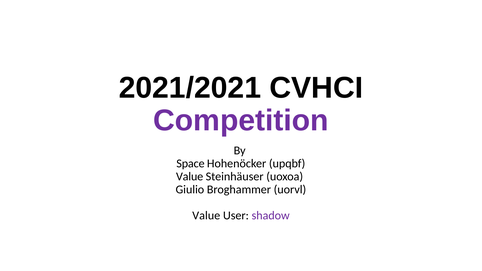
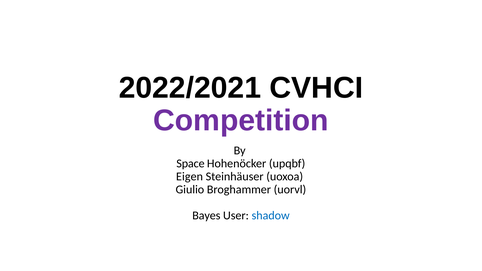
2021/2021: 2021/2021 -> 2022/2021 (190, 88)
Value: Value -> Eigen (190, 177)
Value: Value -> Bayes (206, 216)
shadow colour: purple -> blue (271, 216)
